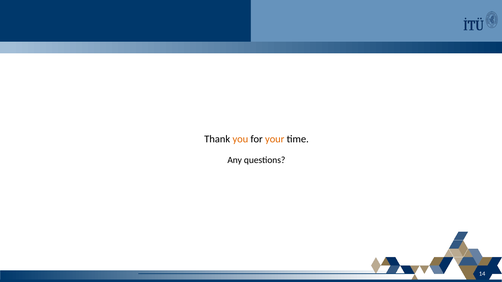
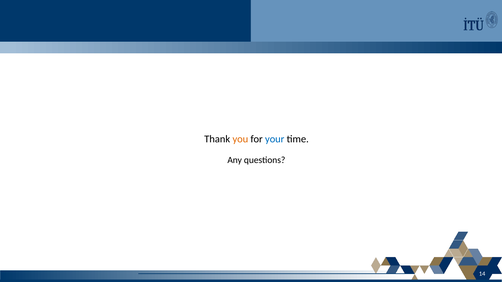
your colour: orange -> blue (275, 139)
